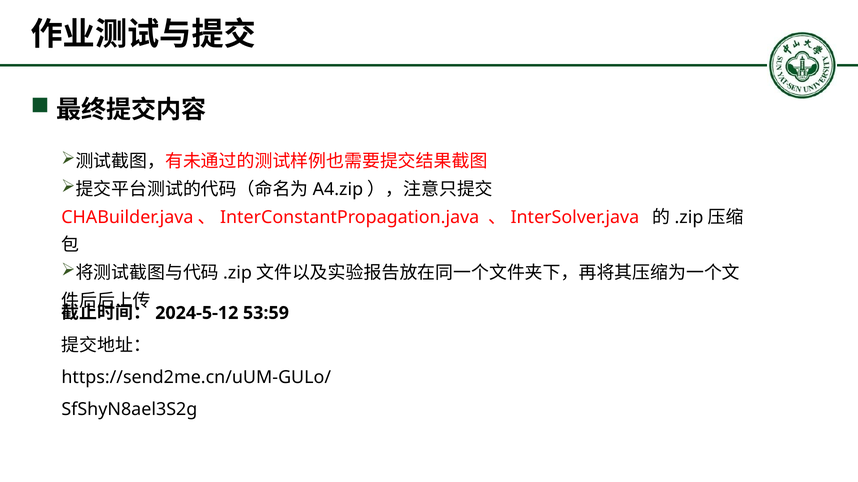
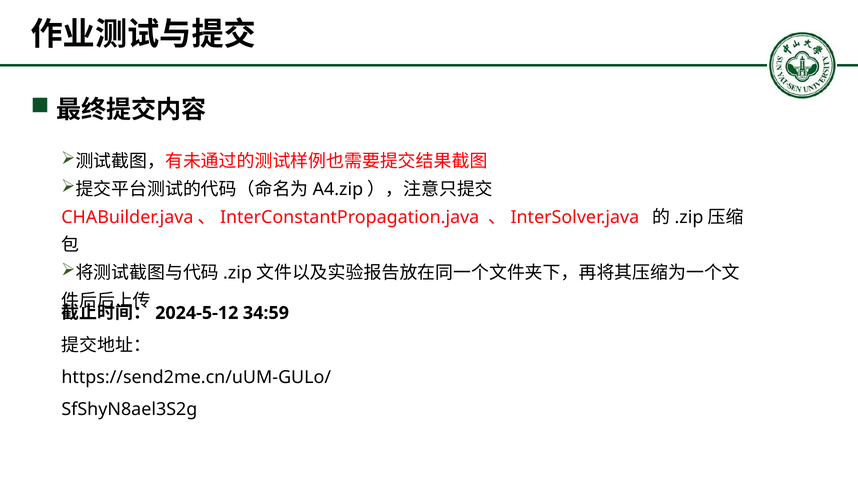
53:59: 53:59 -> 34:59 (266, 313)
